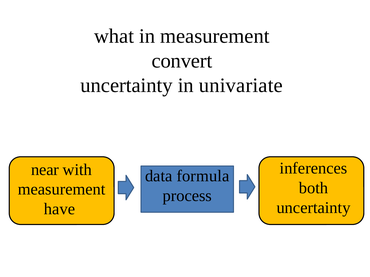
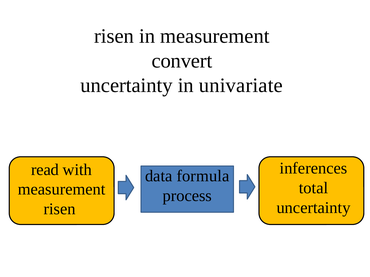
what: what -> risen (114, 36)
near: near -> read (45, 170)
both: both -> total (314, 188)
have: have -> risen (60, 209)
